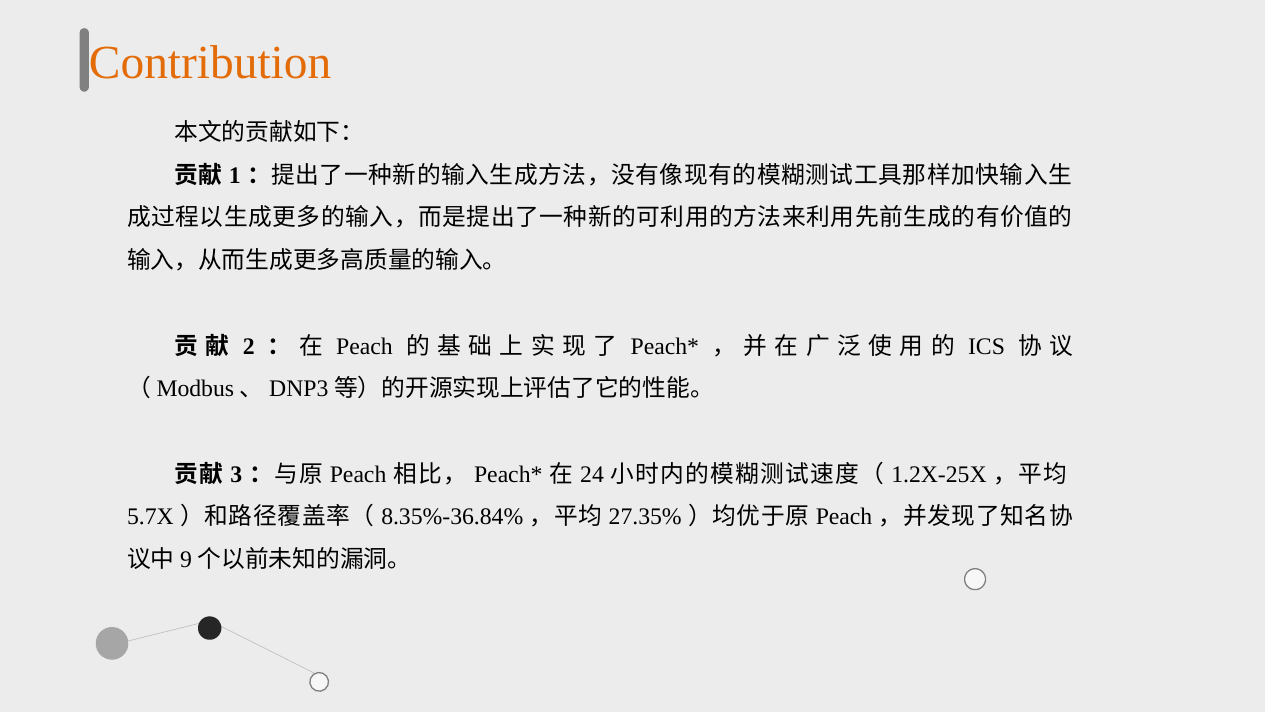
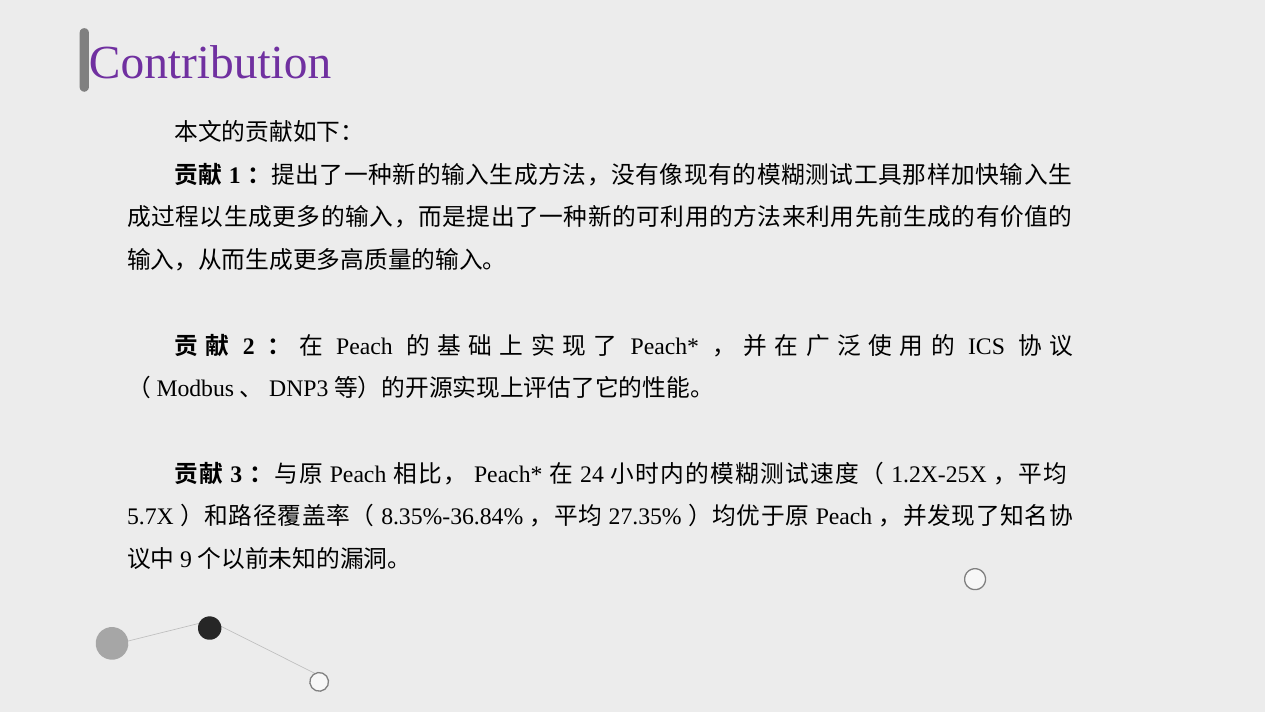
Contribution colour: orange -> purple (210, 62)
